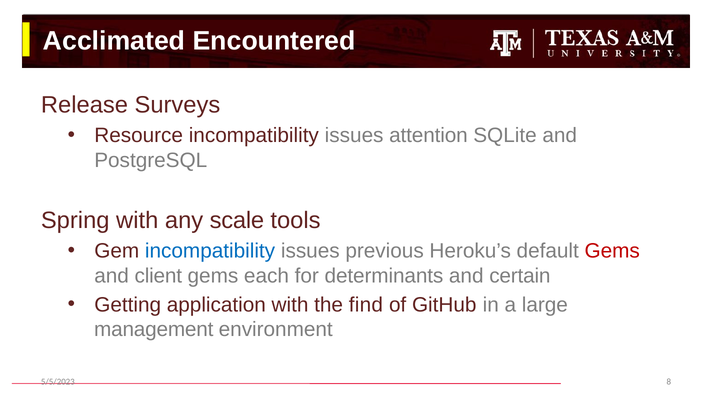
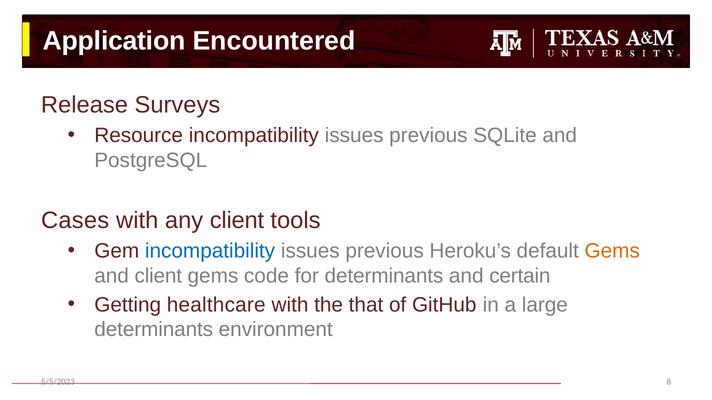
Acclimated: Acclimated -> Application (114, 41)
attention: attention -> previous (428, 136)
Spring: Spring -> Cases (75, 221)
any scale: scale -> client (237, 221)
Gems colour: red -> orange (612, 251)
each: each -> code (266, 276)
application: application -> healthcare (216, 305)
find: find -> that (366, 305)
management: management -> determinants (154, 330)
